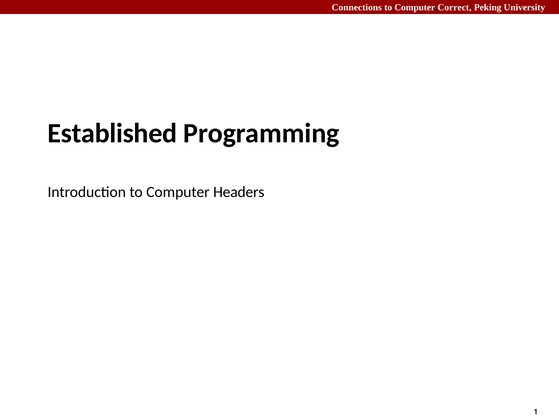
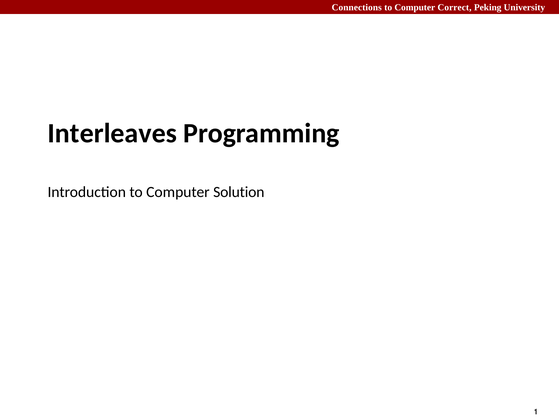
Established: Established -> Interleaves (112, 133)
Headers: Headers -> Solution (239, 192)
